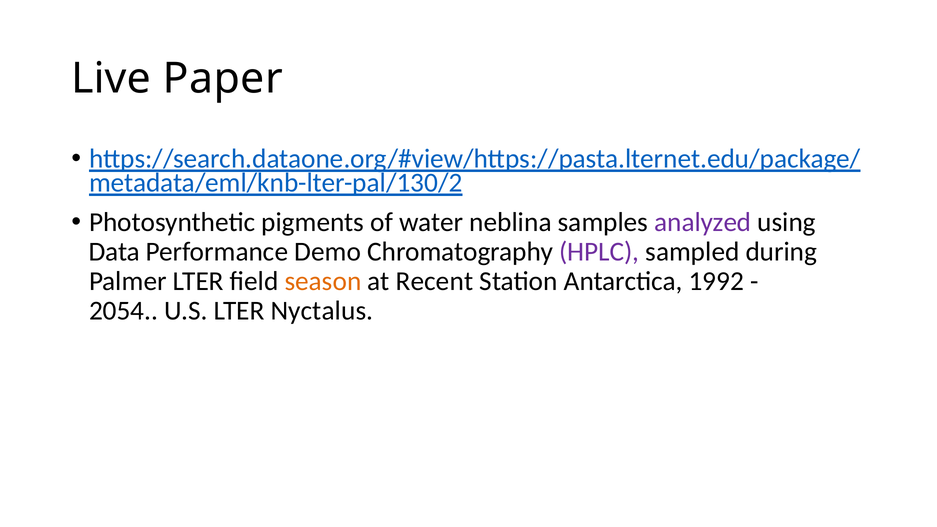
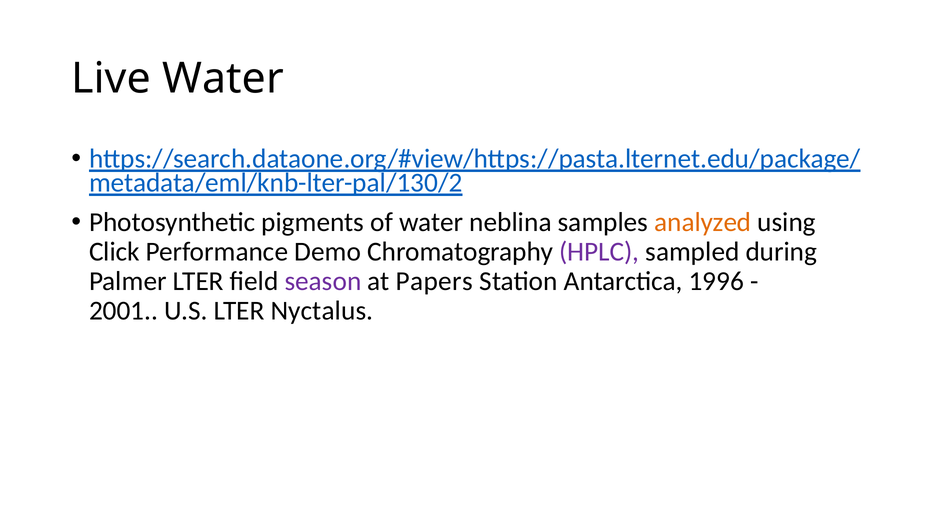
Live Paper: Paper -> Water (223, 79)
analyzed colour: purple -> orange (703, 222)
Data: Data -> Click (114, 252)
season colour: orange -> purple (323, 281)
Recent: Recent -> Papers (434, 281)
1992: 1992 -> 1996 (716, 281)
2054: 2054 -> 2001 (124, 311)
